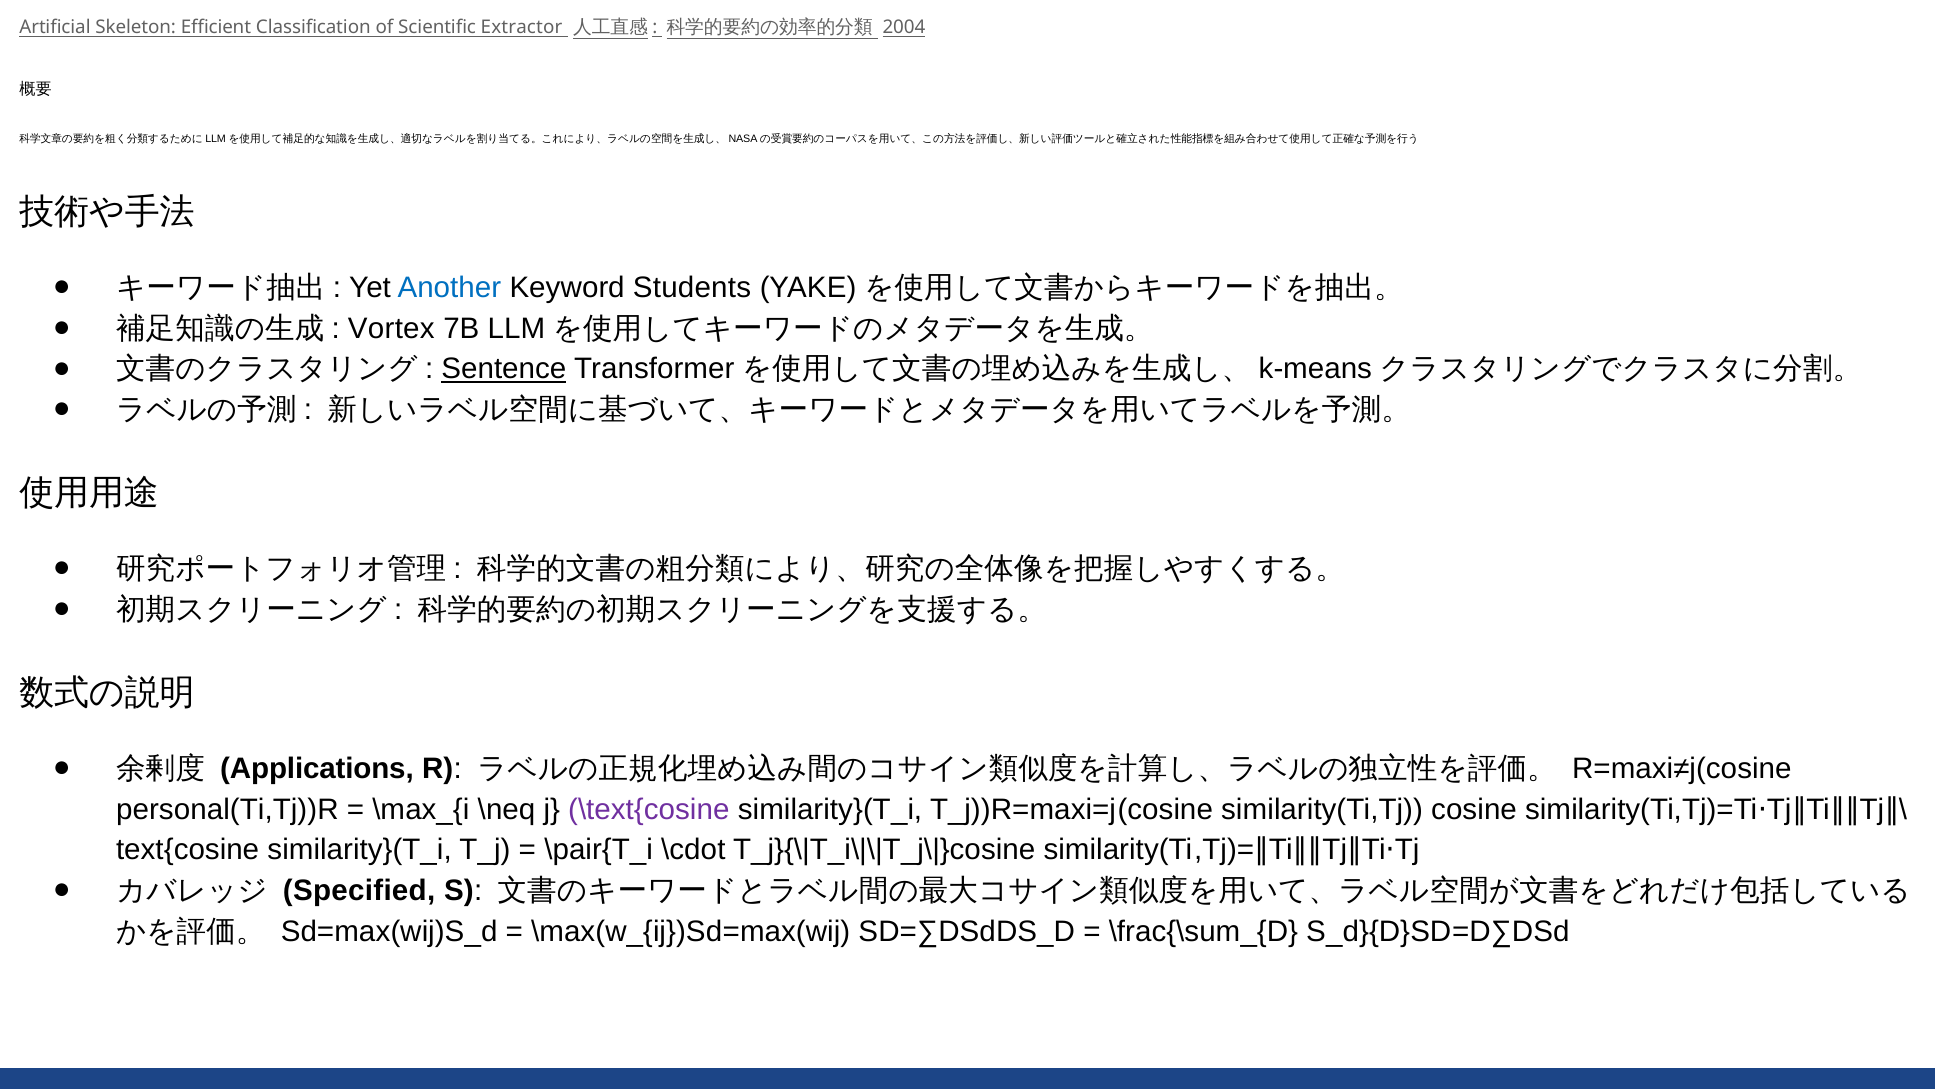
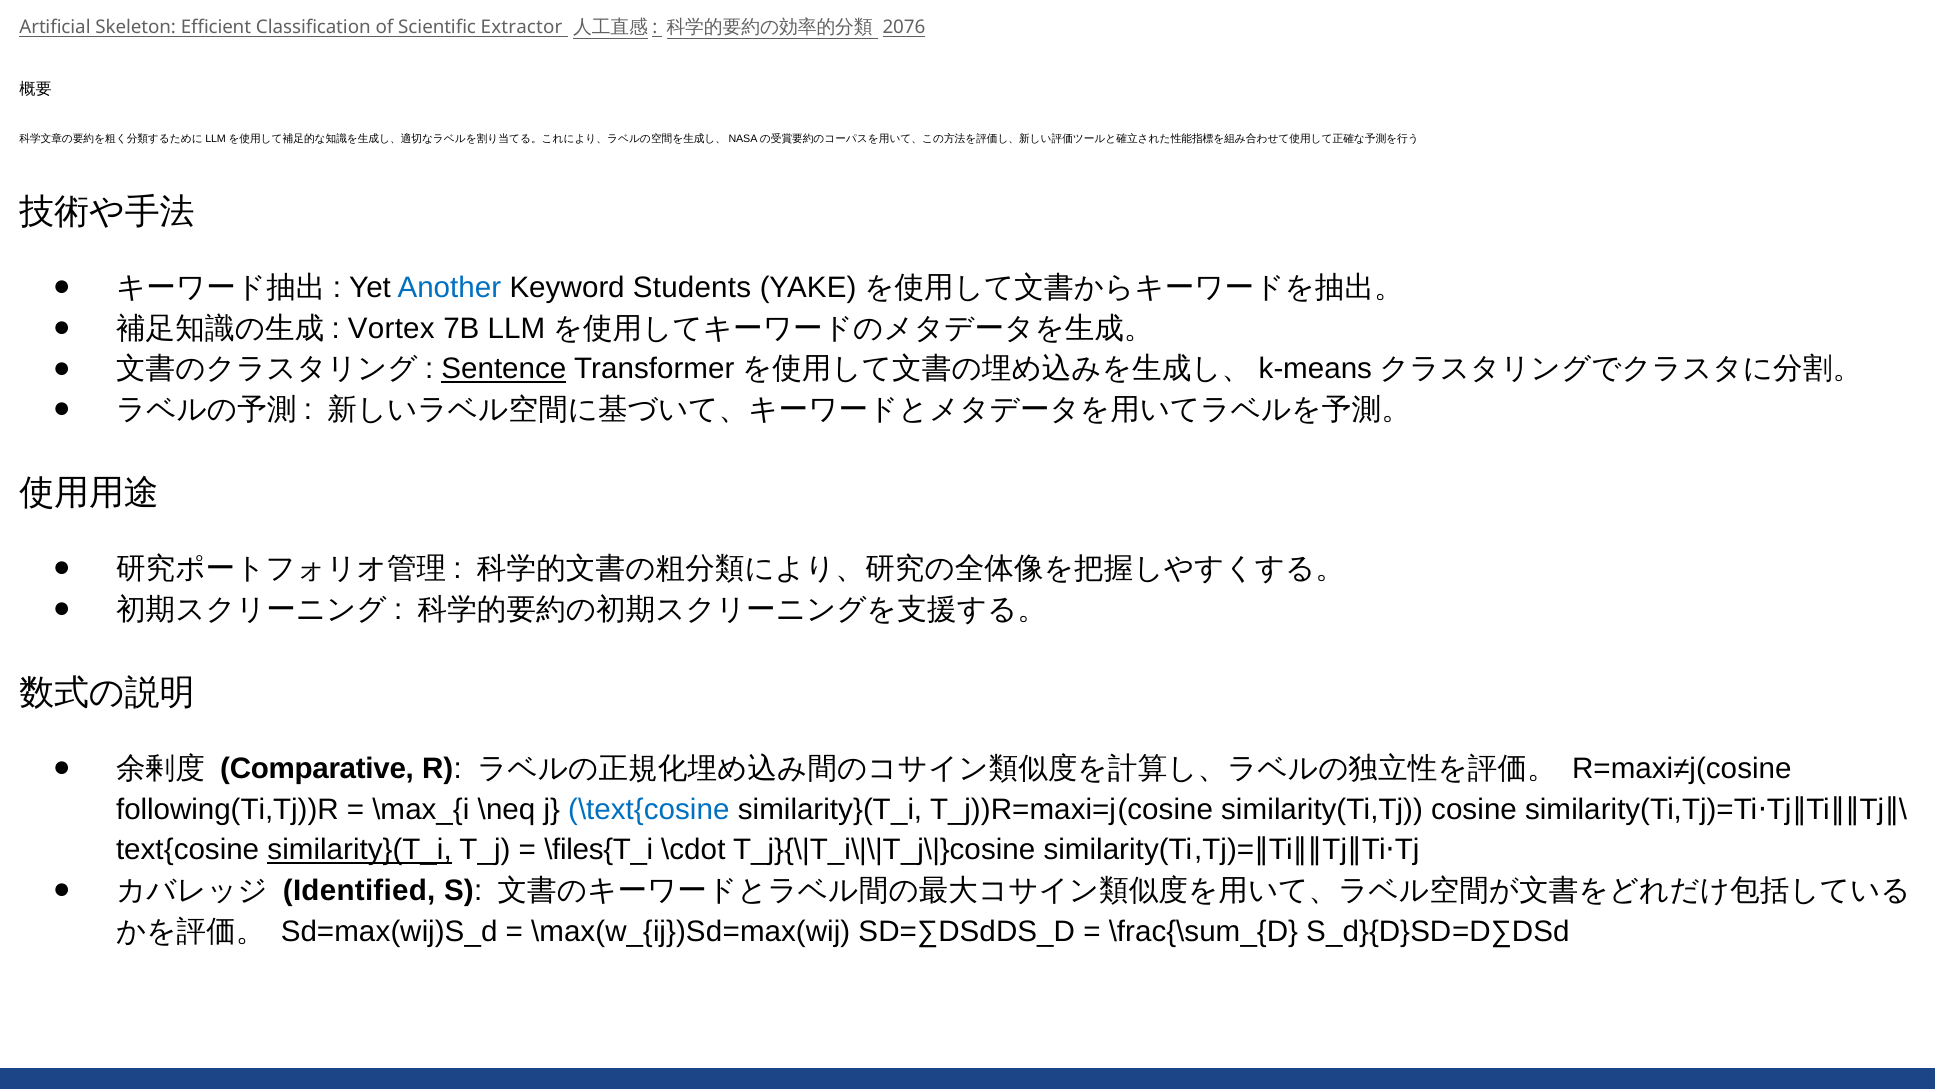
2004: 2004 -> 2076 (904, 28)
Applications: Applications -> Comparative (317, 768)
personal(Ti,Tj))R: personal(Ti,Tj))R -> following(Ti,Tj))R (227, 809)
\text{cosine colour: purple -> blue (649, 809)
similarity}(T_i underline: none -> present (360, 850)
\pair{T_i: \pair{T_i -> \files{T_i (599, 850)
Specified: Specified -> Identified (359, 890)
